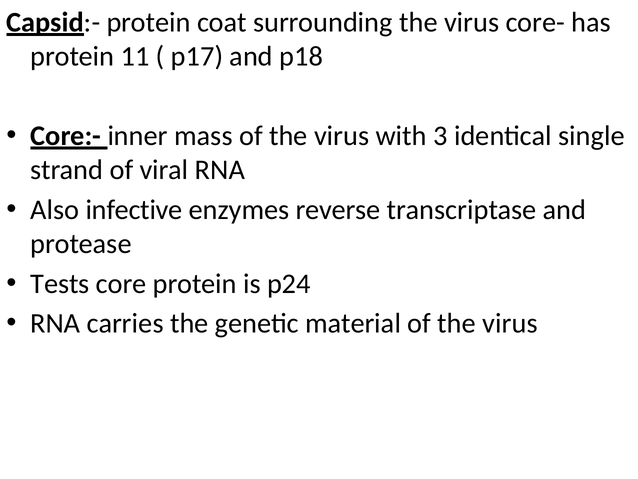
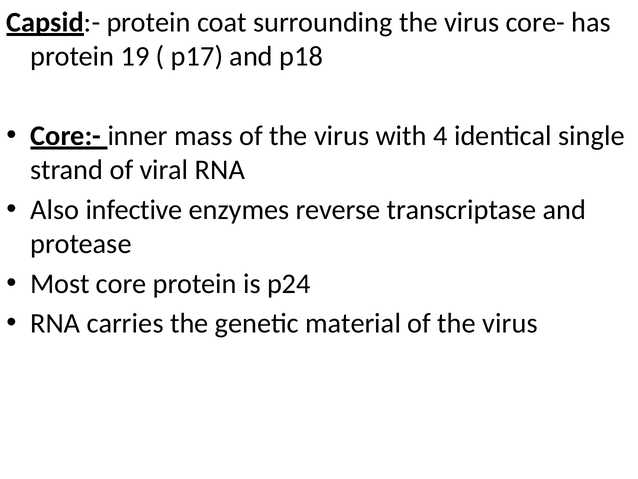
11: 11 -> 19 (135, 56)
3: 3 -> 4 (440, 136)
Tests: Tests -> Most (60, 283)
